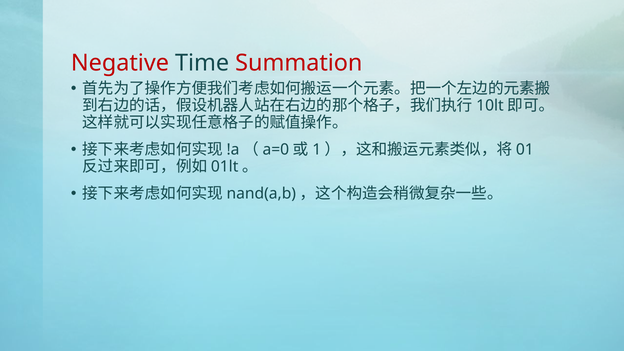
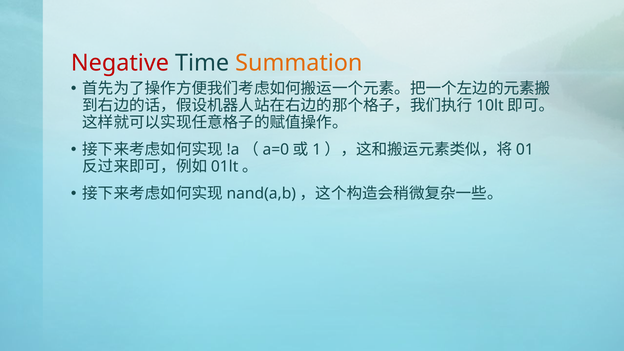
Summation colour: red -> orange (299, 63)
